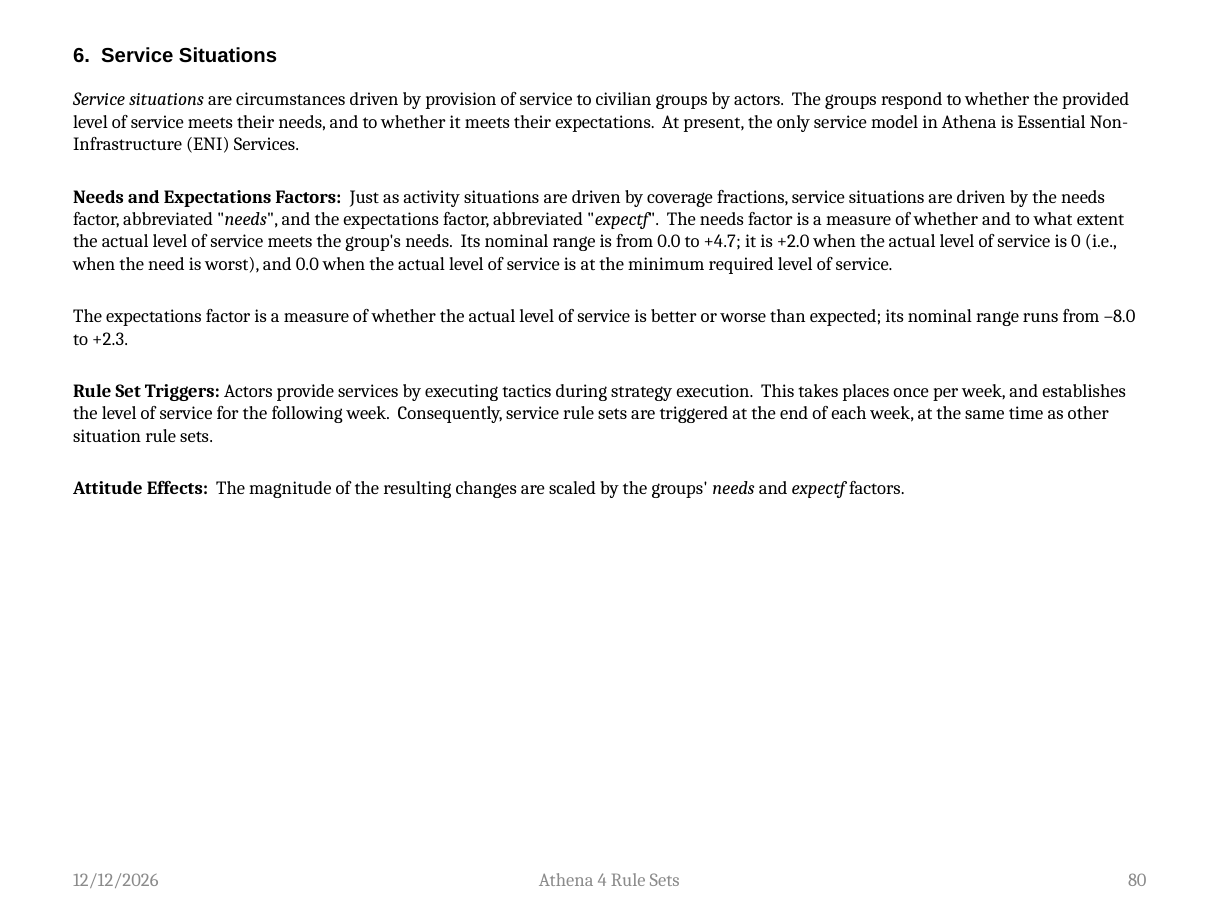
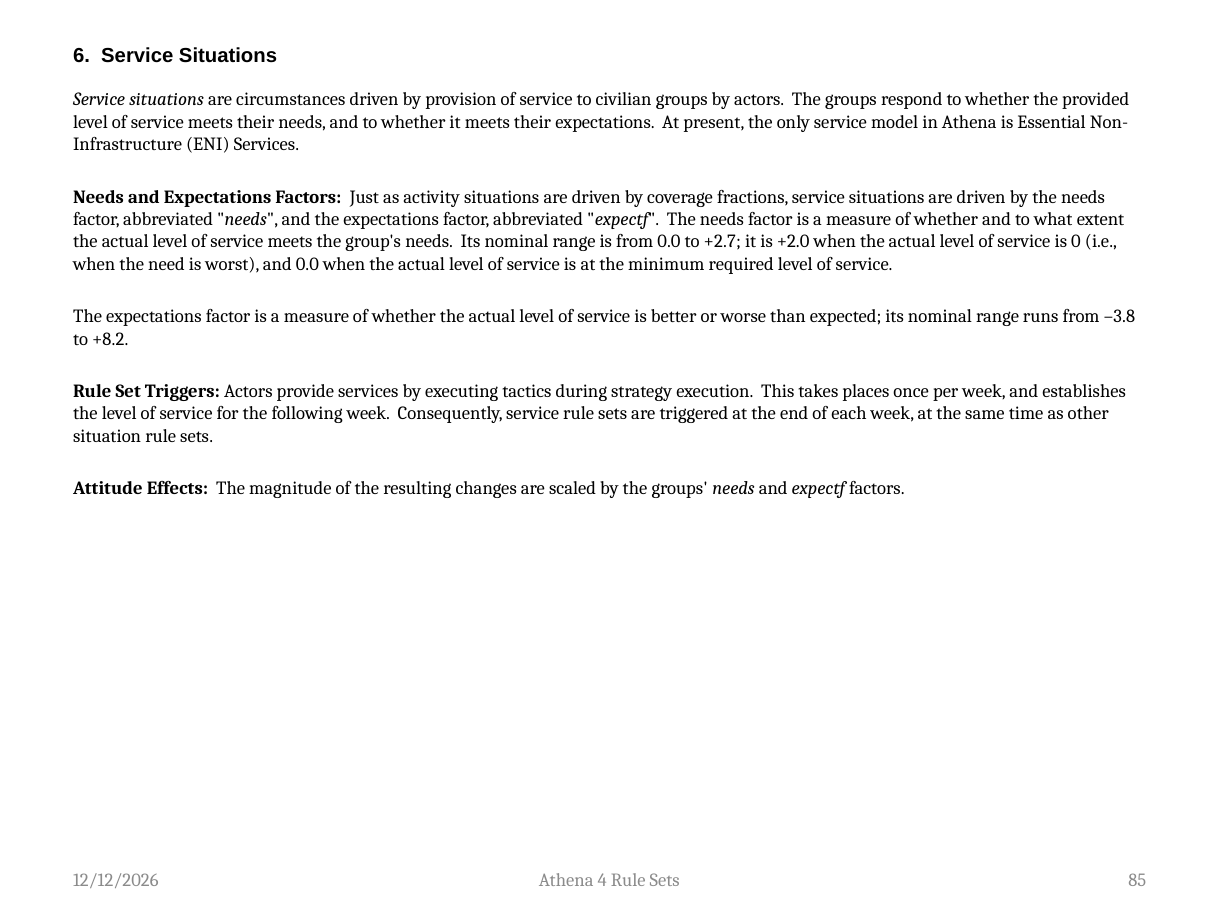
+4.7: +4.7 -> +2.7 (722, 242)
–8.0: –8.0 -> –3.8 (1119, 317)
+2.3: +2.3 -> +8.2 (110, 339)
80: 80 -> 85 (1137, 881)
